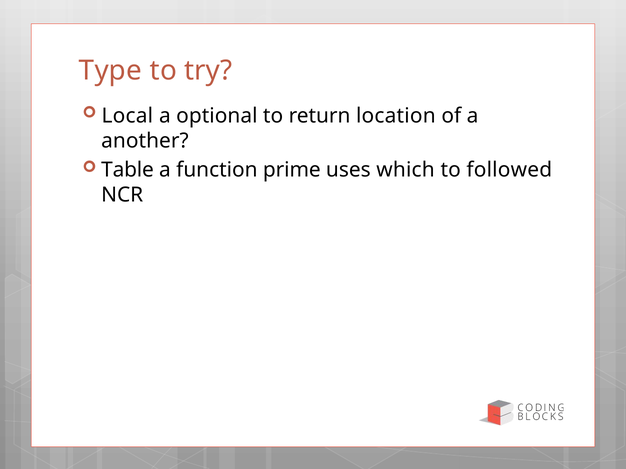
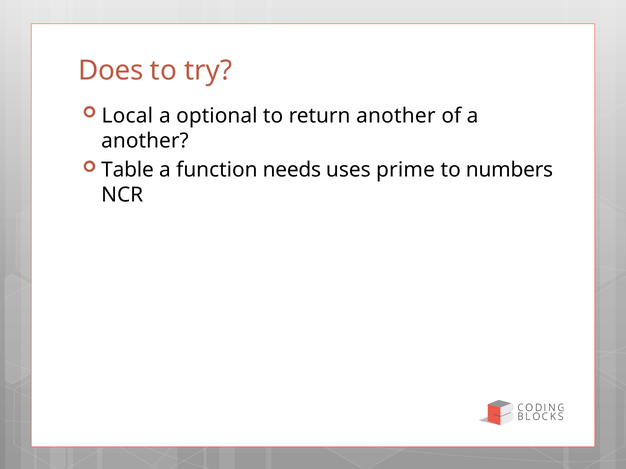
Type: Type -> Does (111, 71)
return location: location -> another (396, 116)
prime: prime -> needs (292, 170)
which: which -> prime (406, 170)
followed: followed -> numbers (509, 170)
